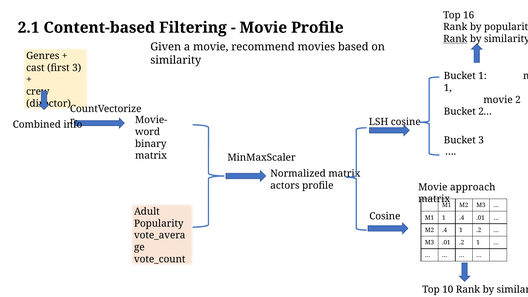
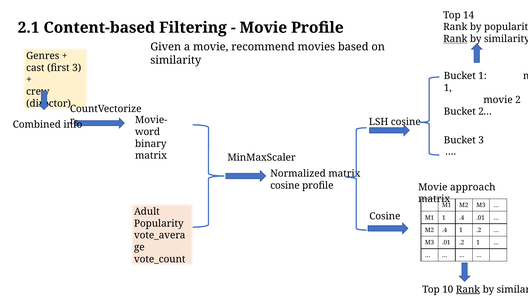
16: 16 -> 14 (469, 15)
actors: actors -> cosine (285, 186)
Rank underline: none -> present (468, 289)
